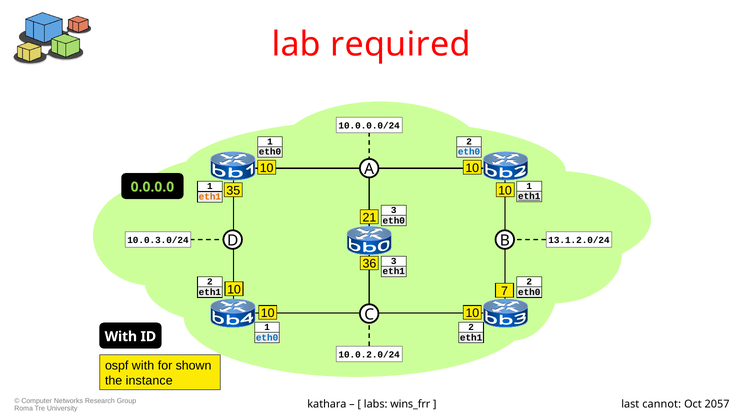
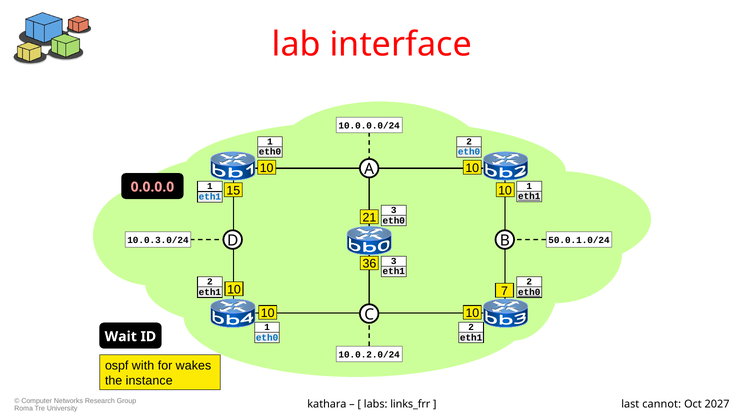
required: required -> interface (401, 44)
35: 35 -> 15 (233, 191)
0.0.0.0 colour: light green -> pink (152, 187)
eth1 colour: orange -> blue (210, 197)
13.1.2.0/24: 13.1.2.0/24 -> 50.0.1.0/24 (579, 240)
eth0 underline: none -> present (529, 292)
With: With -> Wait (121, 336)
shown: shown -> wakes (193, 365)
wins_frr: wins_frr -> links_frr (410, 404)
2057: 2057 -> 2027 (717, 404)
